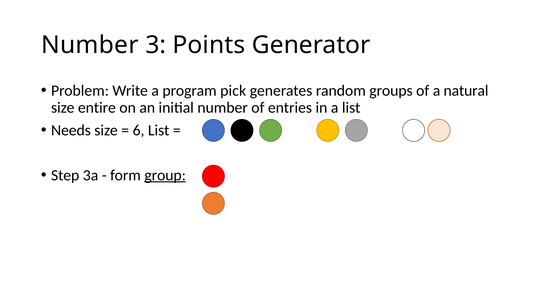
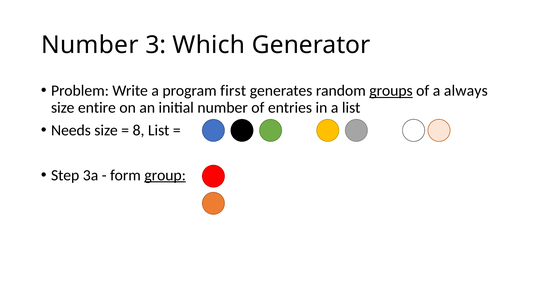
Points: Points -> Which (209, 45)
pick: pick -> first (233, 91)
groups underline: none -> present (391, 91)
natural: natural -> always (466, 91)
6: 6 -> 8 (139, 130)
